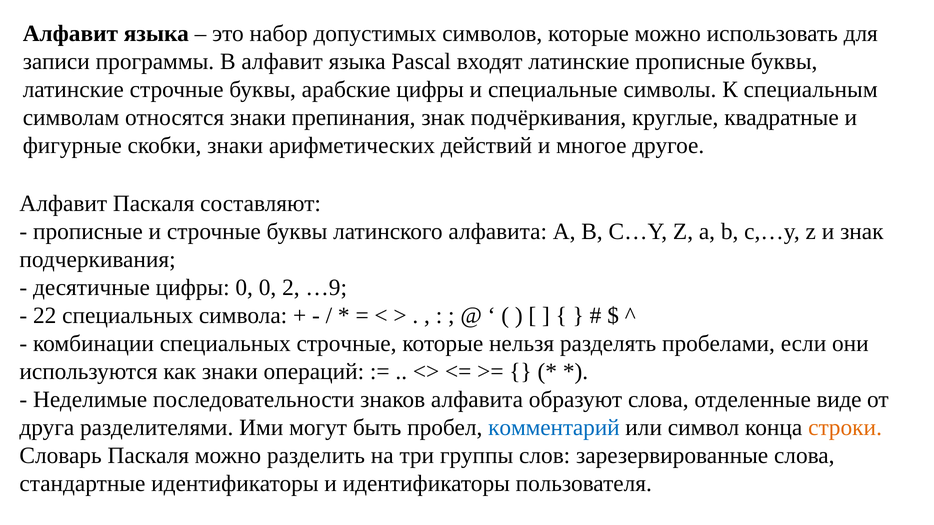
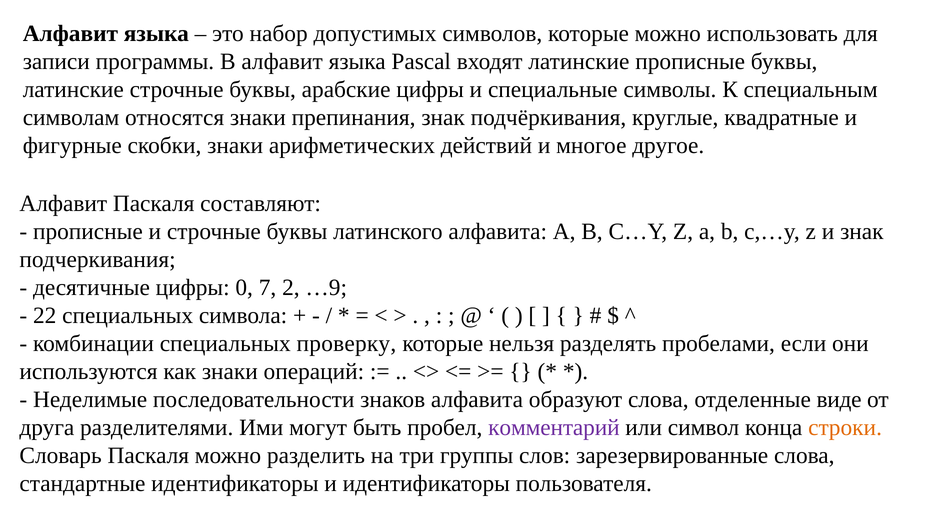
0 0: 0 -> 7 (268, 288)
специальных строчные: строчные -> проверку (346, 344)
комментарий colour: blue -> purple (554, 428)
